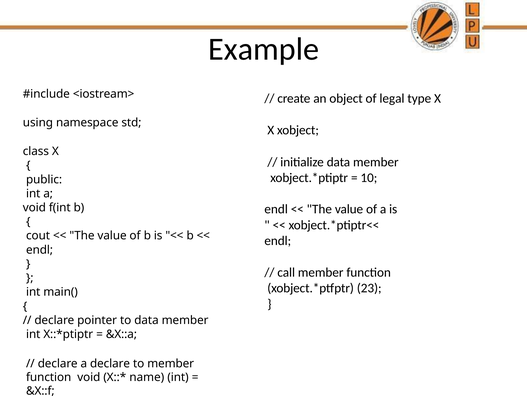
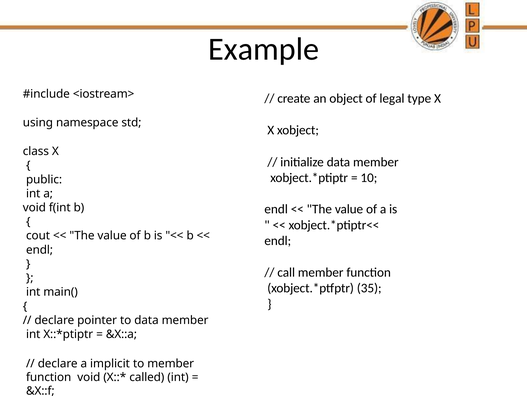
23: 23 -> 35 (369, 288)
a declare: declare -> implicit (110, 363)
name: name -> called (147, 377)
